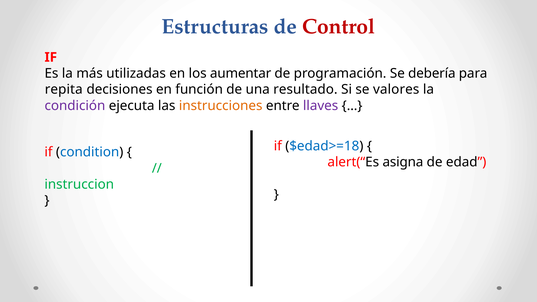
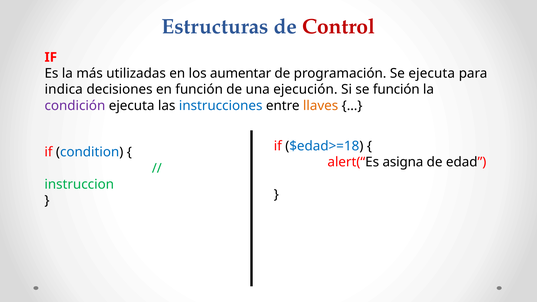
Se debería: debería -> ejecuta (432, 73)
repita: repita -> indica (64, 90)
resultado: resultado -> ejecución (305, 90)
se valores: valores -> función (396, 90)
instrucciones colour: orange -> blue (221, 106)
llaves colour: purple -> orange (321, 106)
